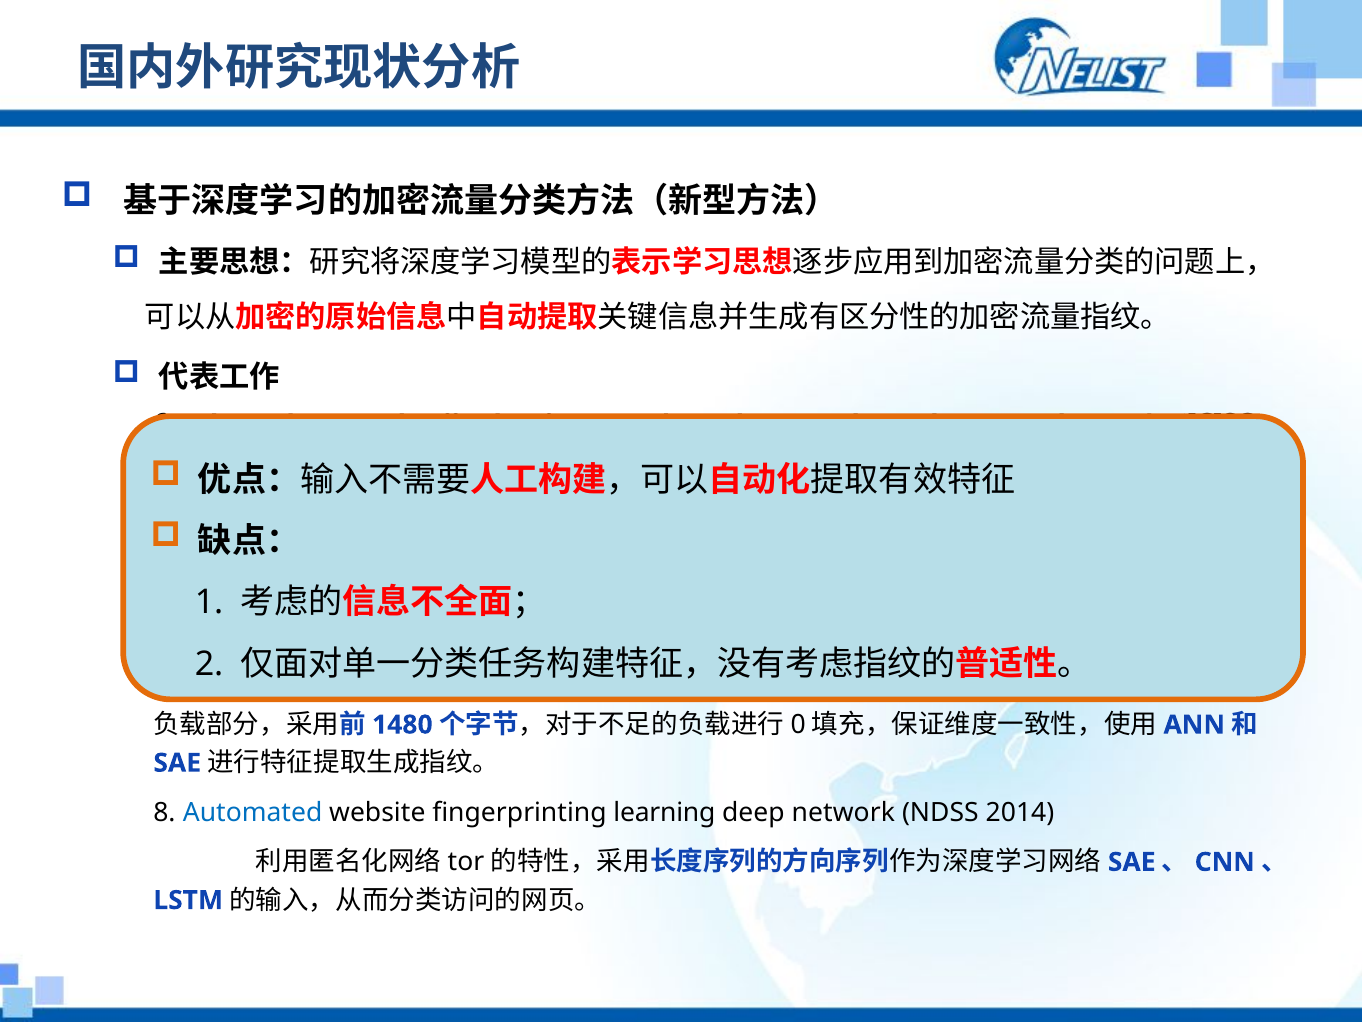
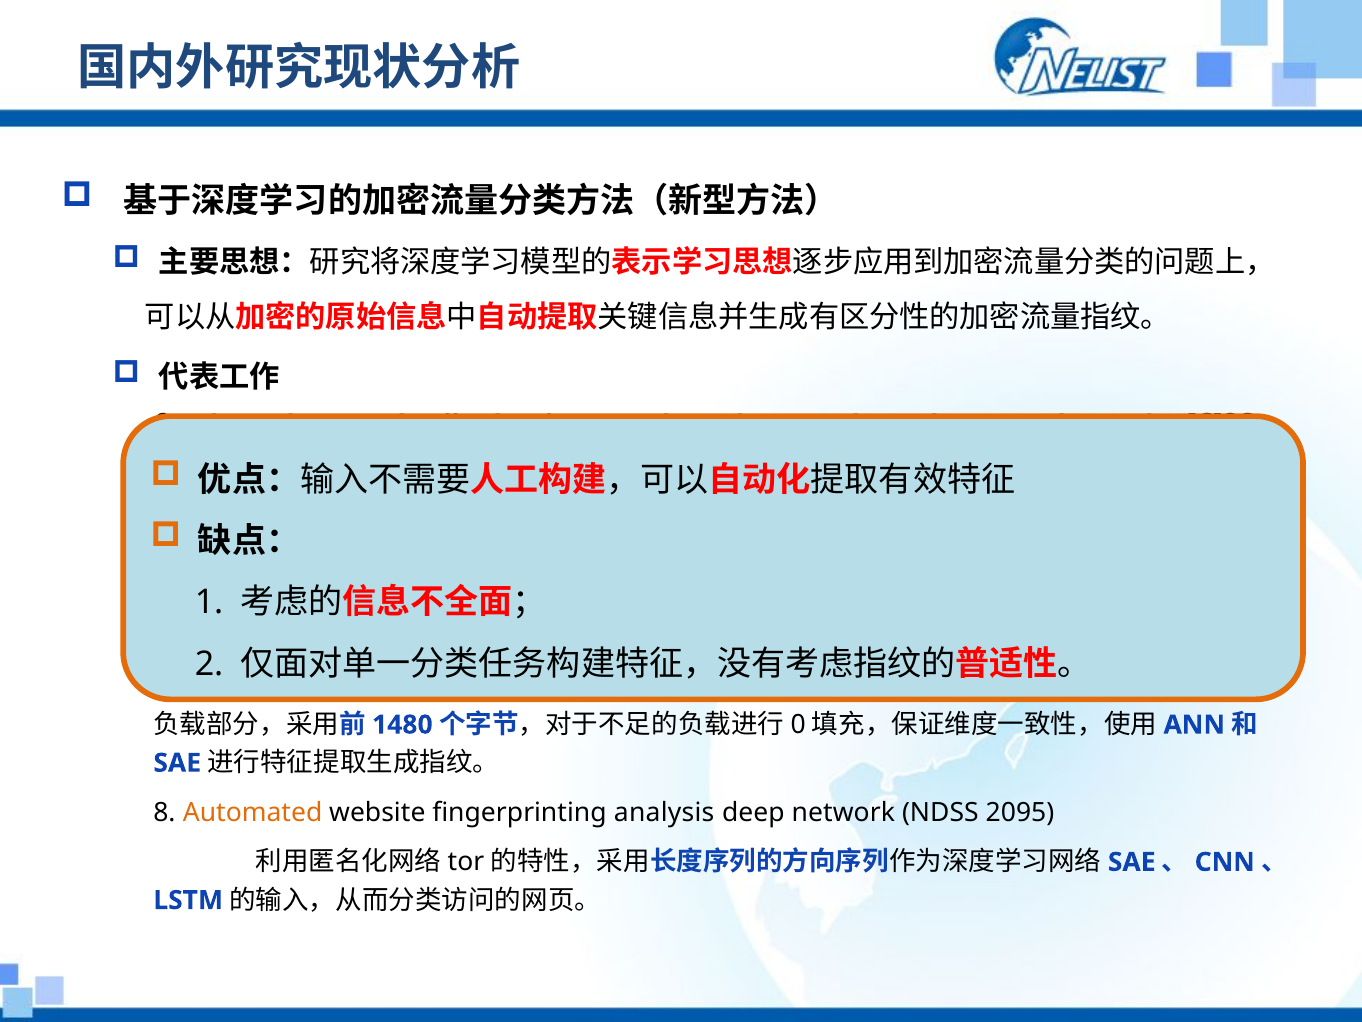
Automated colour: blue -> orange (253, 812)
fingerprinting learning: learning -> analysis (664, 812)
2014: 2014 -> 2095 (1020, 812)
